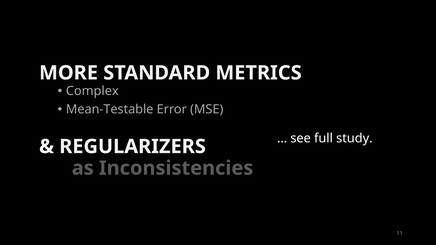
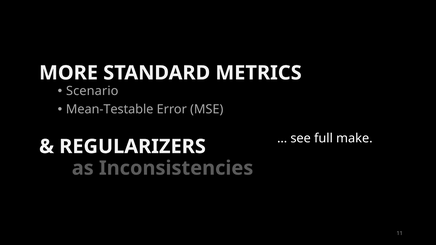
Complex: Complex -> Scenario (92, 91)
study: study -> make (354, 138)
